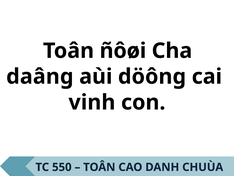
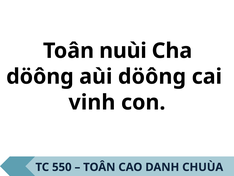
ñôøi: ñôøi -> nuùi (123, 51)
daâng: daâng -> döông (40, 76)
